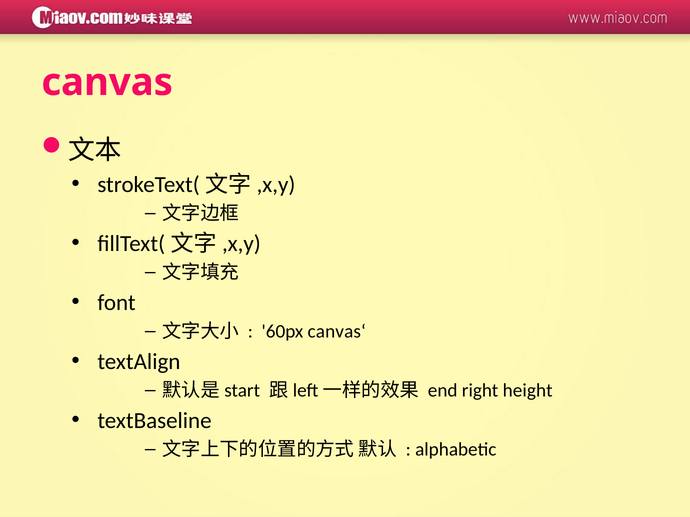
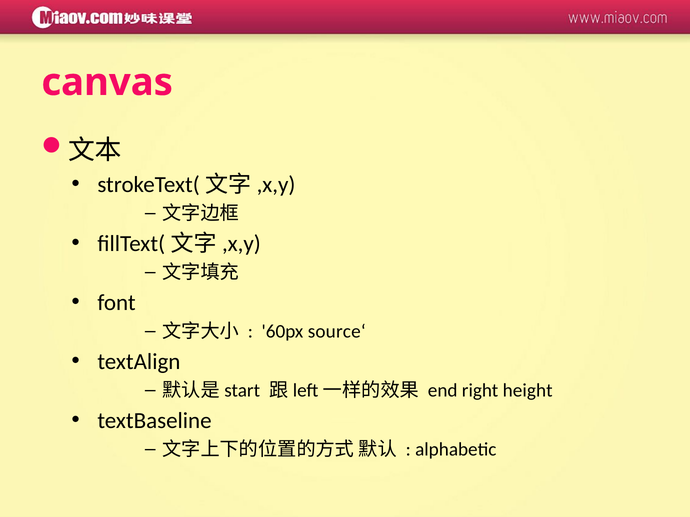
canvas‘: canvas‘ -> source‘ (337, 332)
